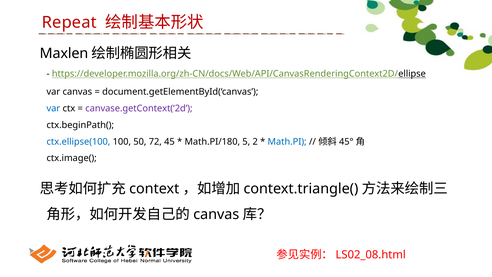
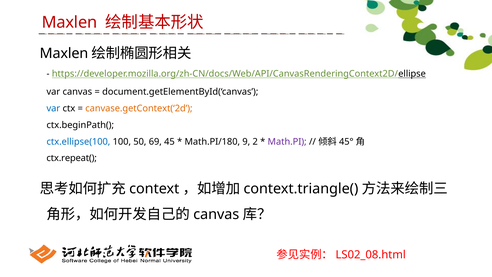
Repeat: Repeat -> Maxlen (69, 22)
canvase.getContext(‘2d colour: purple -> orange (139, 108)
72: 72 -> 69 (155, 142)
5: 5 -> 9 (246, 142)
Math.PI colour: blue -> purple (287, 142)
ctx.image(: ctx.image( -> ctx.repeat( (72, 158)
